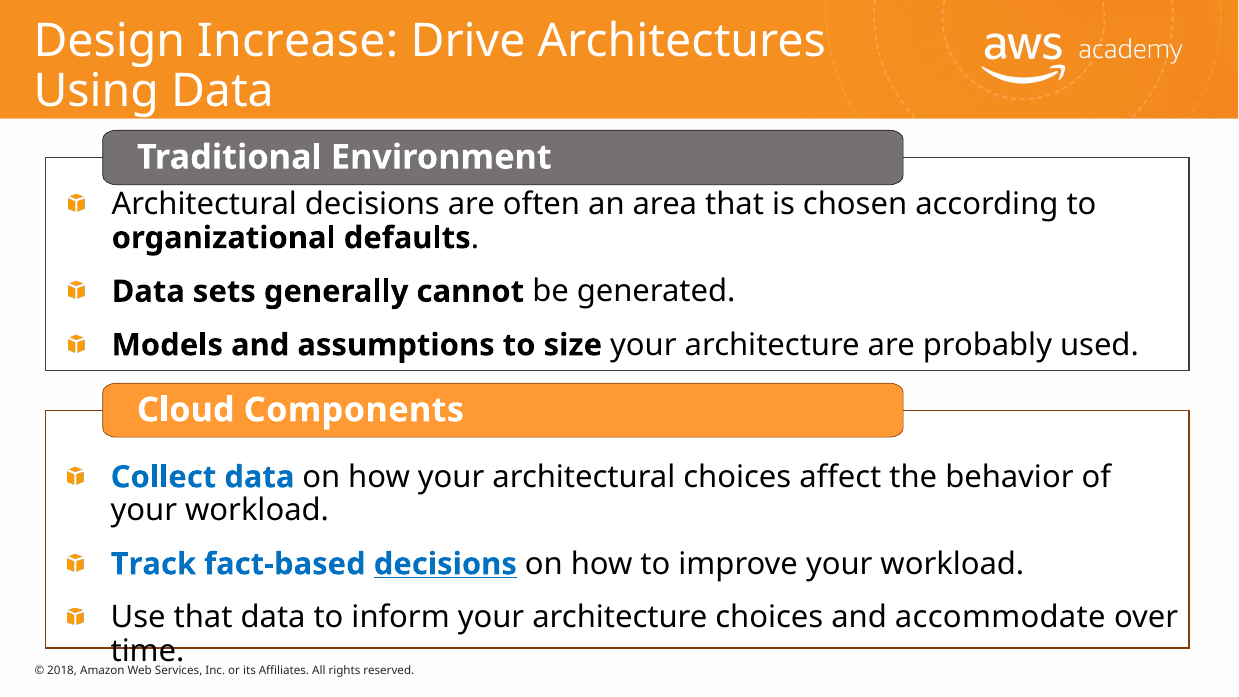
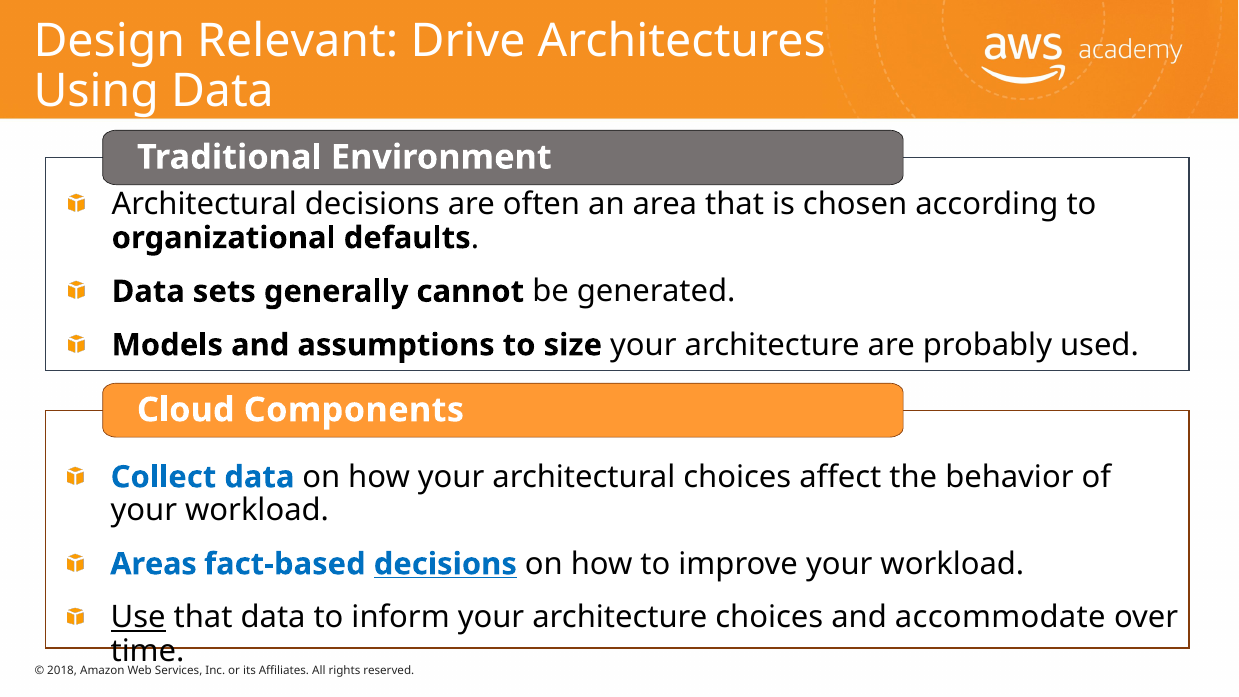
Increase: Increase -> Relevant (298, 41)
Track: Track -> Areas (154, 564)
Use underline: none -> present (138, 618)
